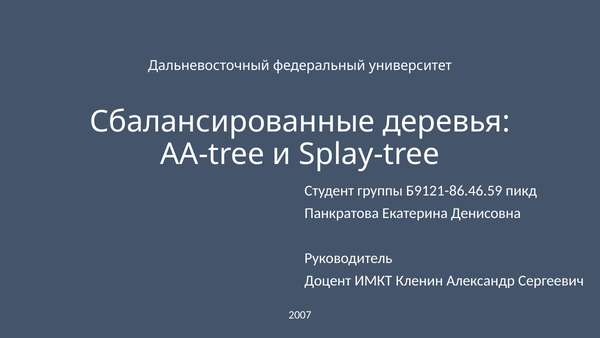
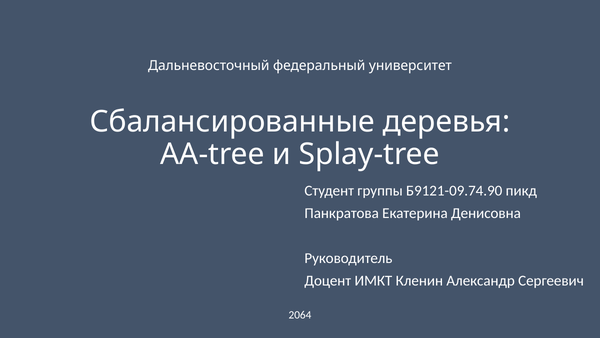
Б9121-86.46.59: Б9121-86.46.59 -> Б9121-09.74.90 (454, 190)
2007: 2007 -> 2064 (300, 315)
